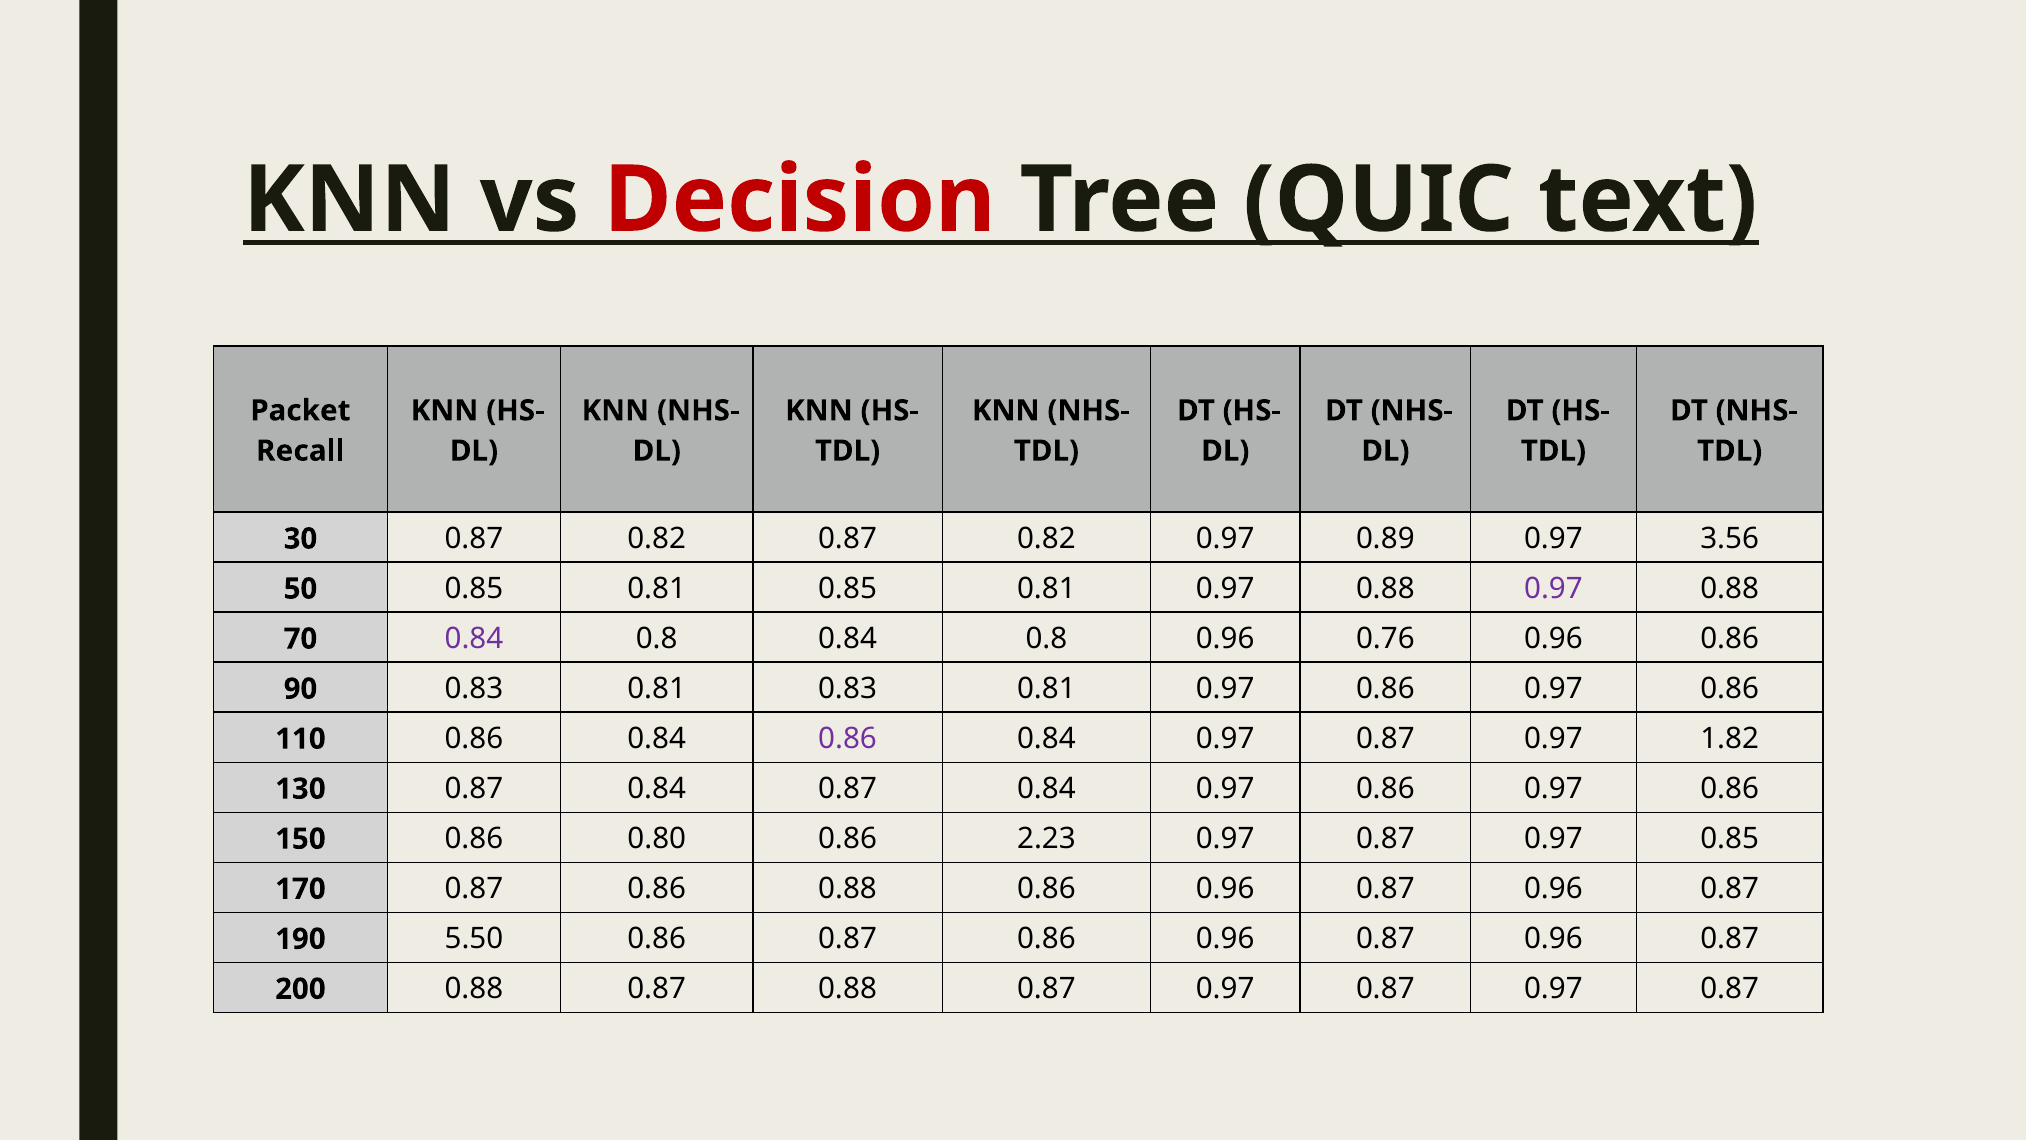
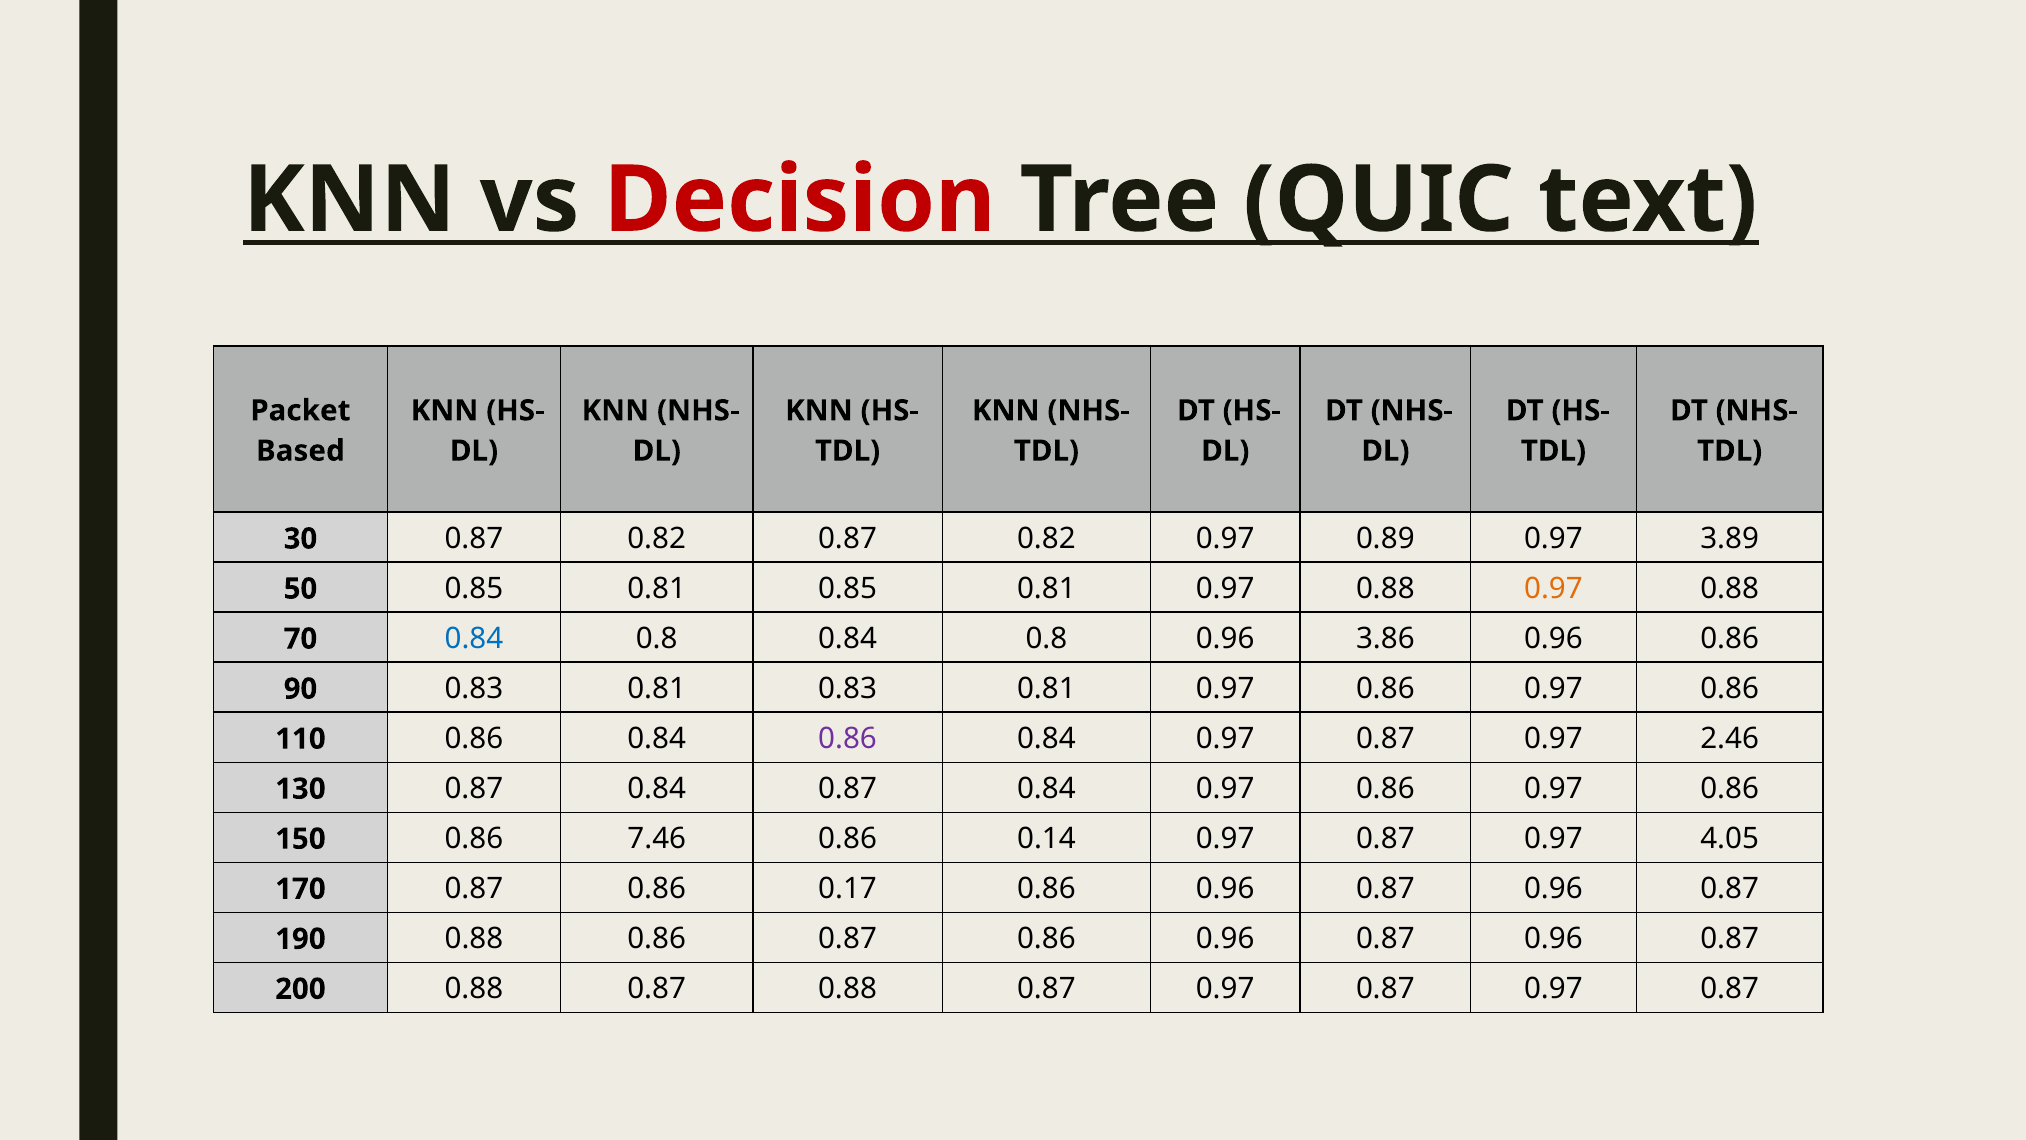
Recall: Recall -> Based (300, 451)
3.56: 3.56 -> 3.89 (1730, 539)
0.97 colour: purple -> orange (1553, 589)
0.84 colour: purple -> blue (474, 639)
0.76: 0.76 -> 3.86 (1385, 639)
1.82: 1.82 -> 2.46 (1730, 739)
0.80: 0.80 -> 7.46 (657, 839)
2.23: 2.23 -> 0.14 (1046, 839)
0.97 0.85: 0.85 -> 4.05 (1730, 839)
0.86 0.88: 0.88 -> 0.17 (848, 889)
190 5.50: 5.50 -> 0.88 (474, 939)
